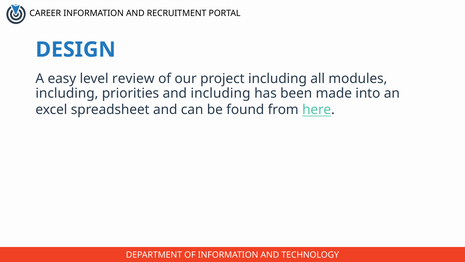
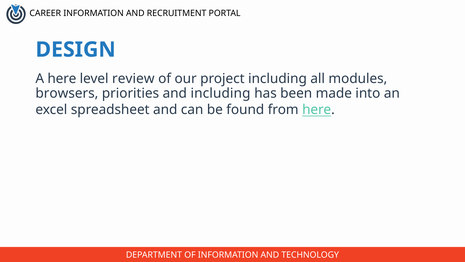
A easy: easy -> here (62, 79)
including: including -> browsers (67, 93)
